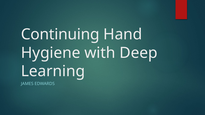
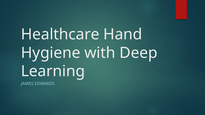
Continuing: Continuing -> Healthcare (60, 35)
